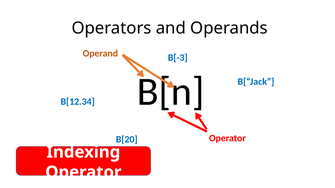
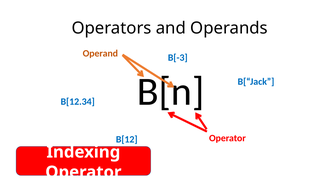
B[20: B[20 -> B[12 (127, 140)
